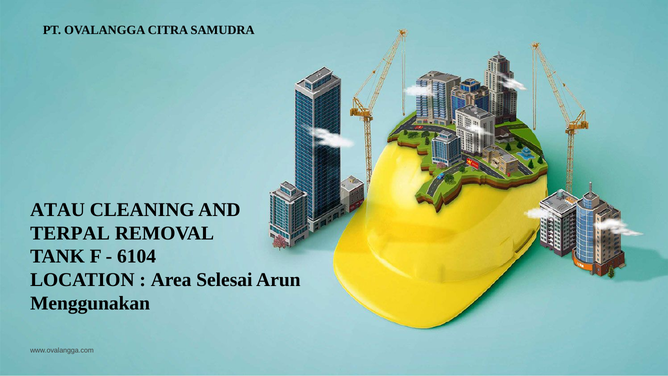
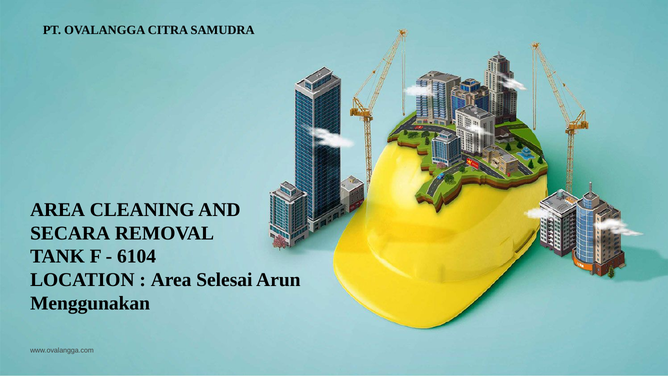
ATAU: ATAU -> AREA (58, 210)
TERPAL: TERPAL -> SECARA (70, 233)
